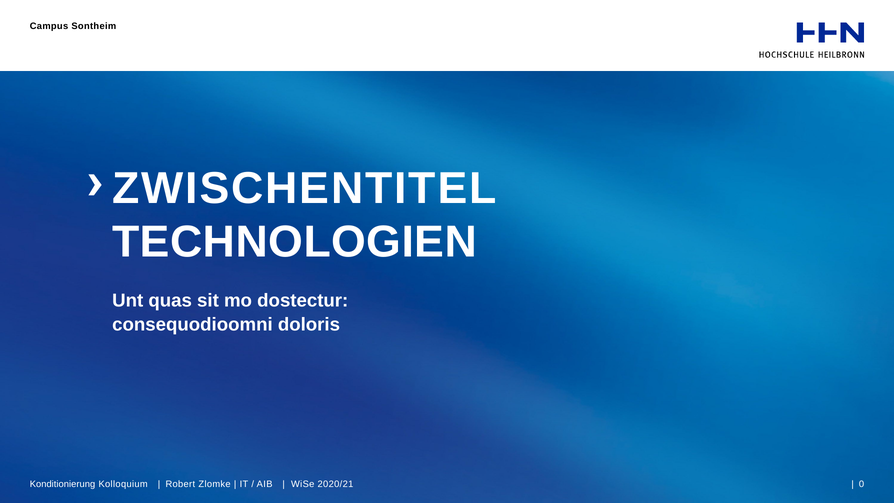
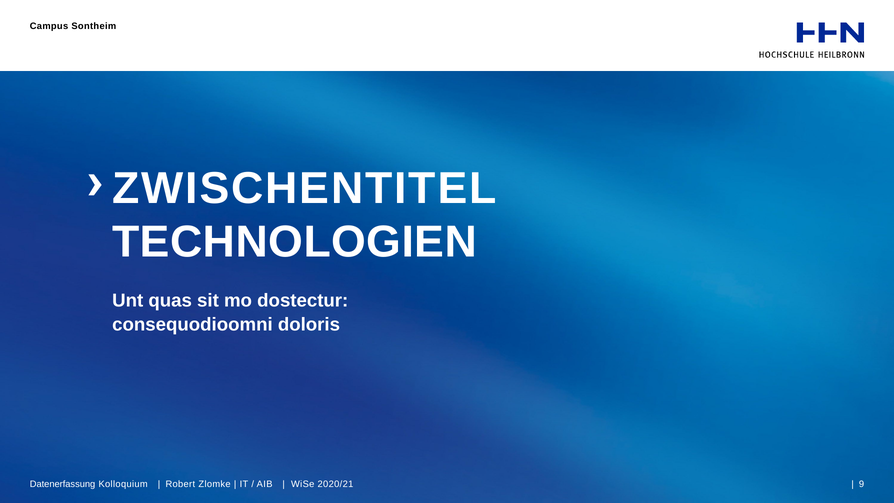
Konditionierung: Konditionierung -> Datenerfassung (63, 484)
0: 0 -> 9 (861, 484)
